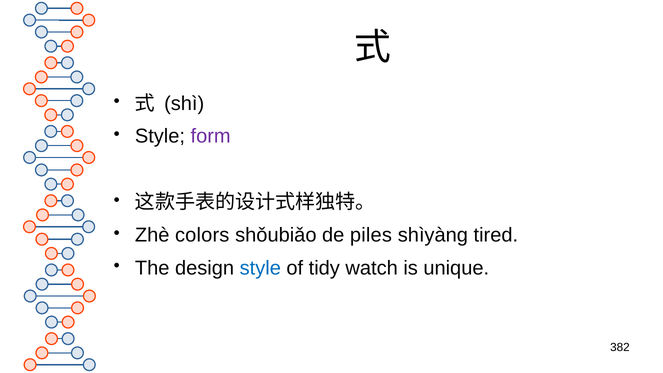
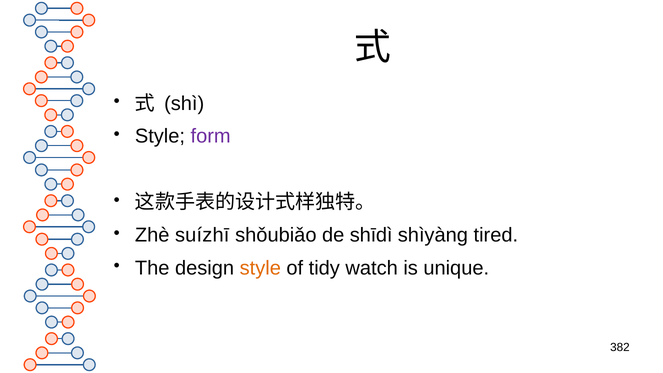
colors: colors -> suízhī (202, 235)
piles: piles -> shīdì (371, 235)
style colour: blue -> orange (260, 268)
